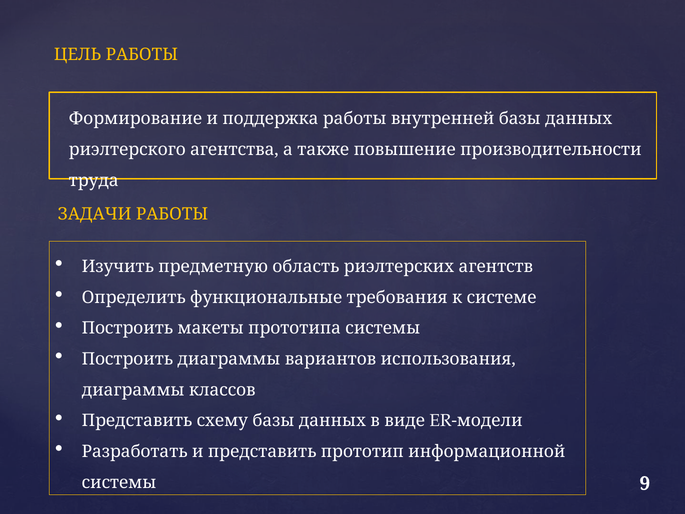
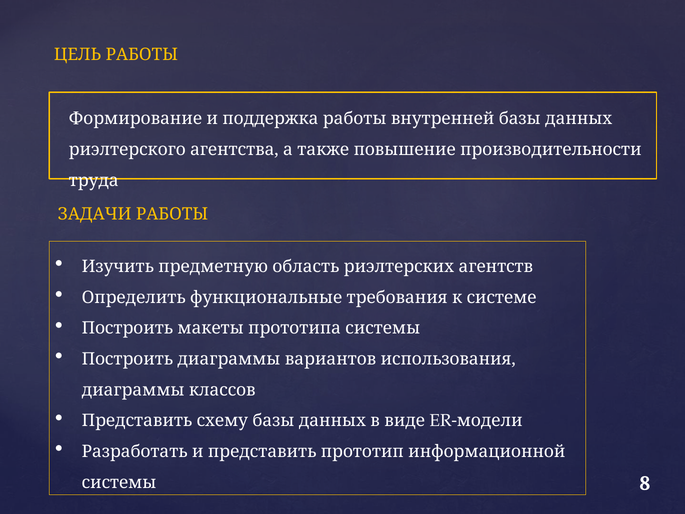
9: 9 -> 8 (645, 483)
